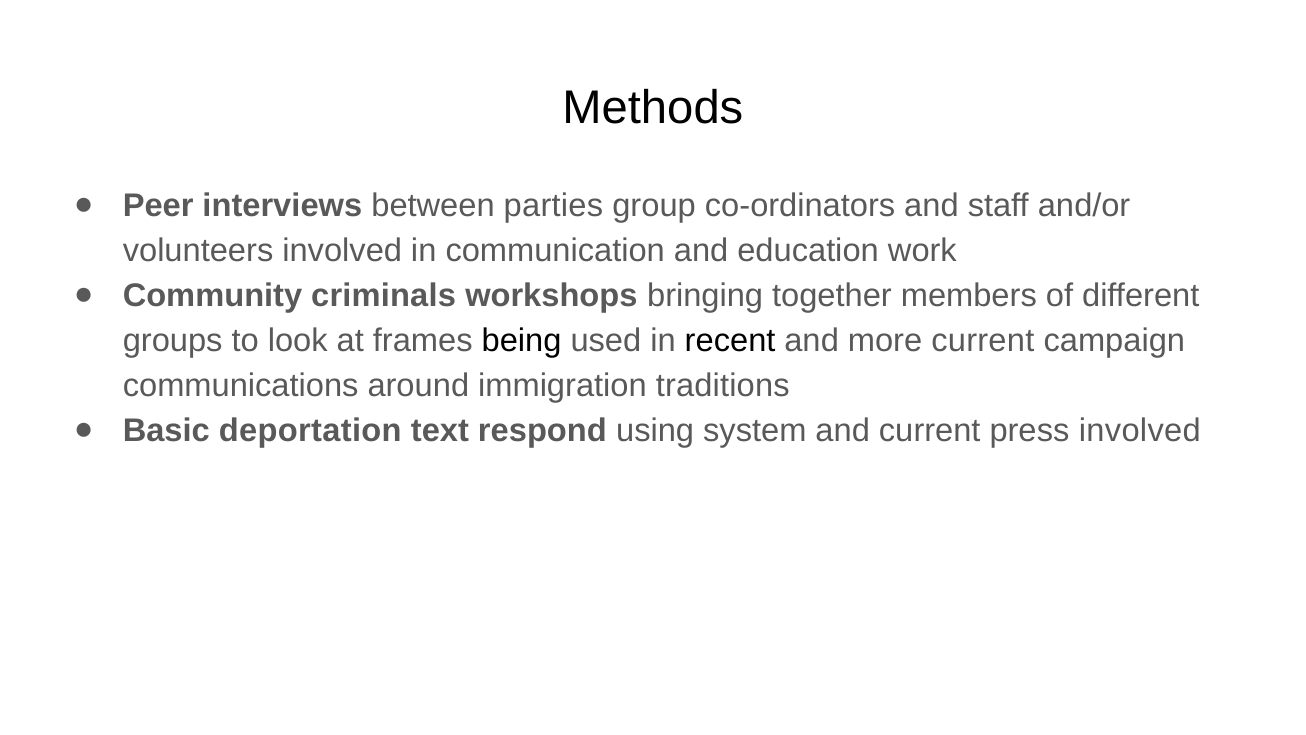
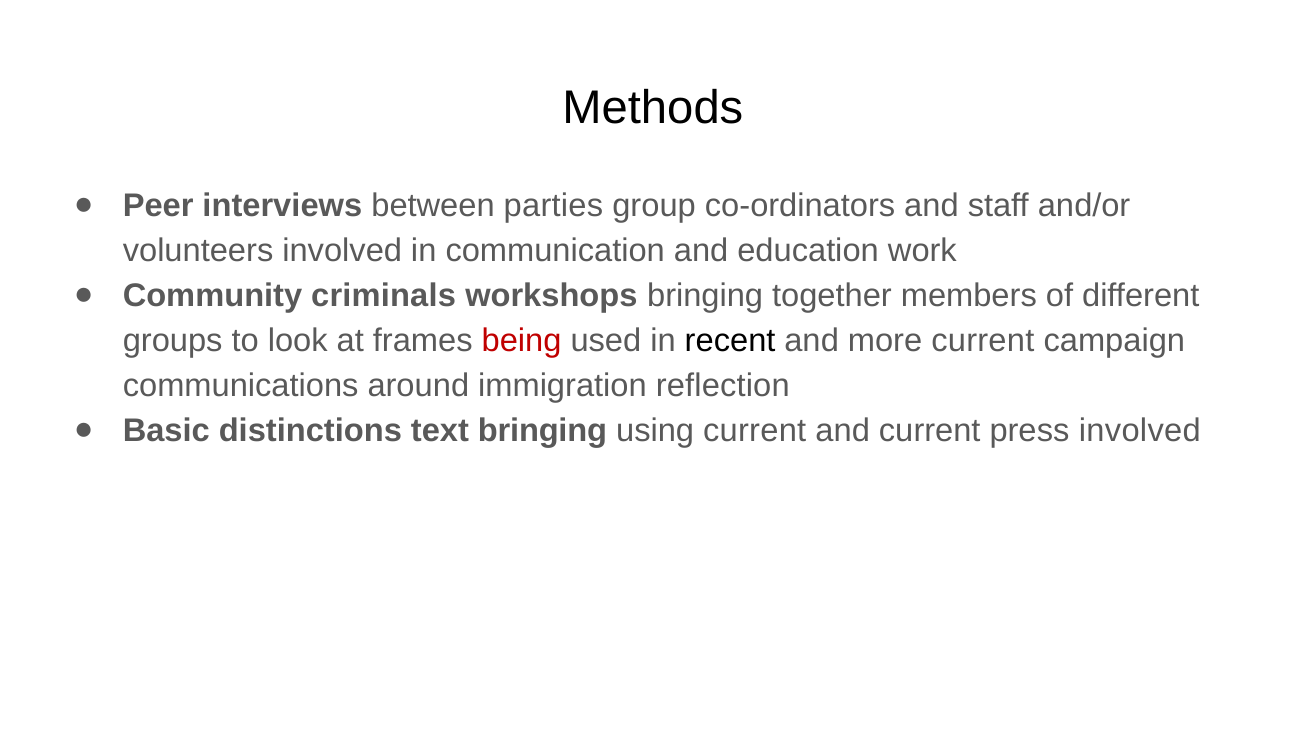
being colour: black -> red (522, 341)
traditions: traditions -> reflection (723, 386)
deportation: deportation -> distinctions (310, 431)
text respond: respond -> bringing (542, 431)
using system: system -> current (755, 431)
